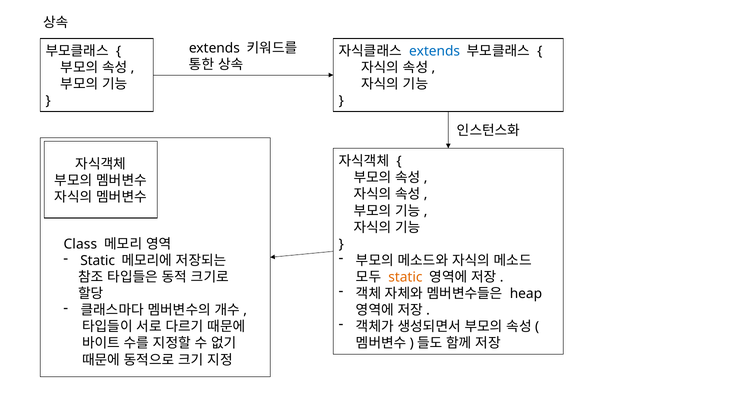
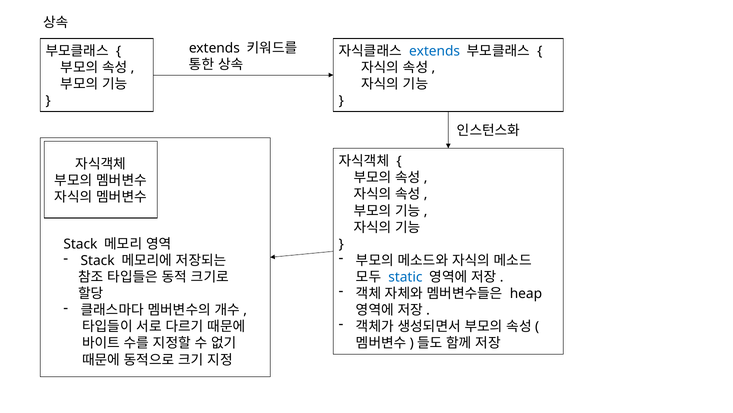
Class: Class -> Stack (80, 244)
Static: Static -> Stack (98, 260)
static colour: orange -> blue (405, 277)
